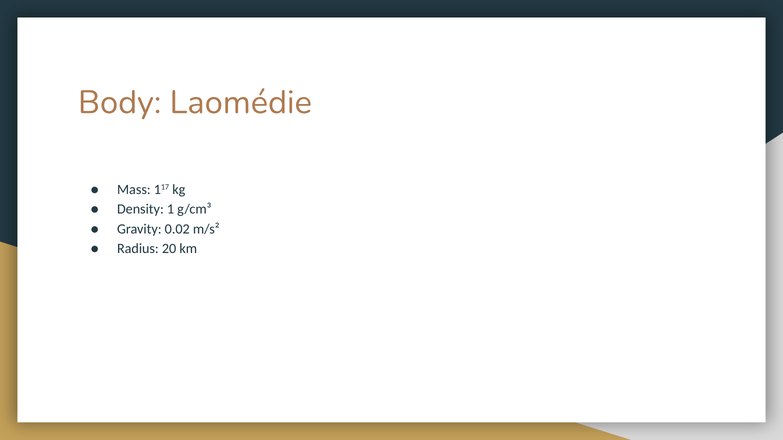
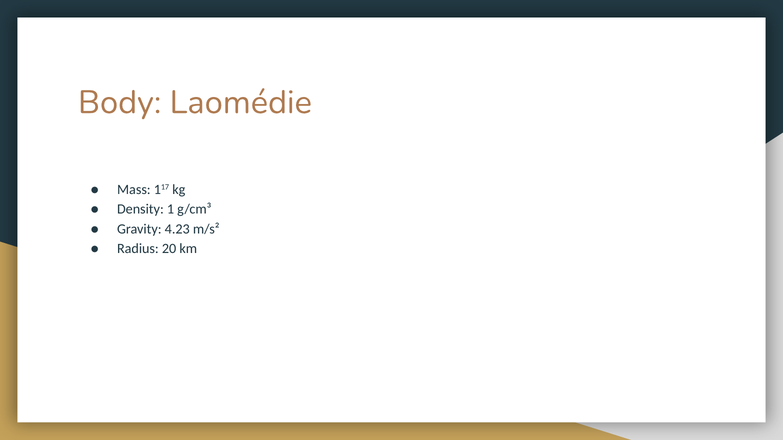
0.02: 0.02 -> 4.23 (177, 229)
